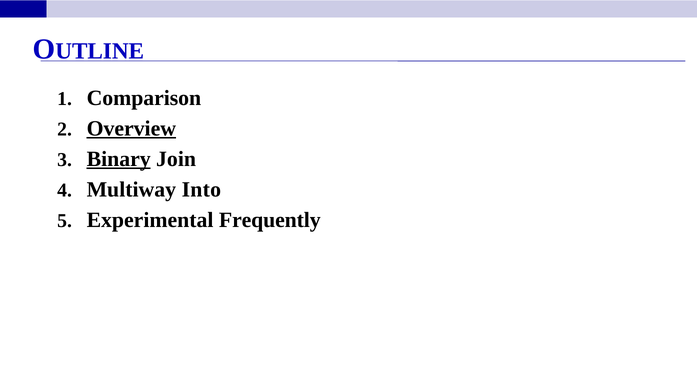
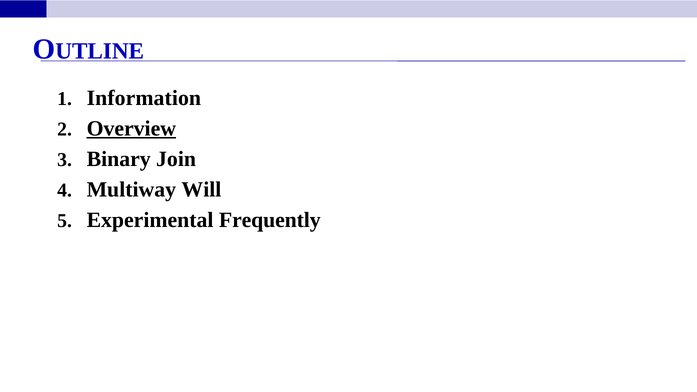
Comparison: Comparison -> Information (144, 98)
Binary underline: present -> none (119, 159)
Into: Into -> Will (201, 189)
